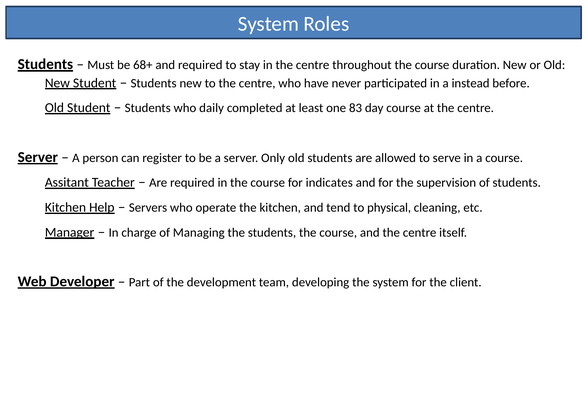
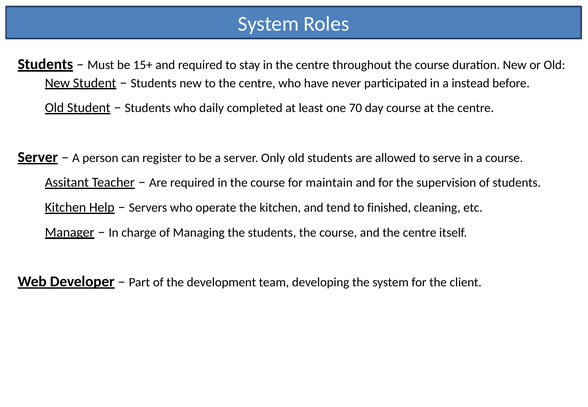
68+: 68+ -> 15+ (143, 65)
83: 83 -> 70 (356, 108)
indicates: indicates -> maintain (329, 183)
physical: physical -> finished (389, 208)
